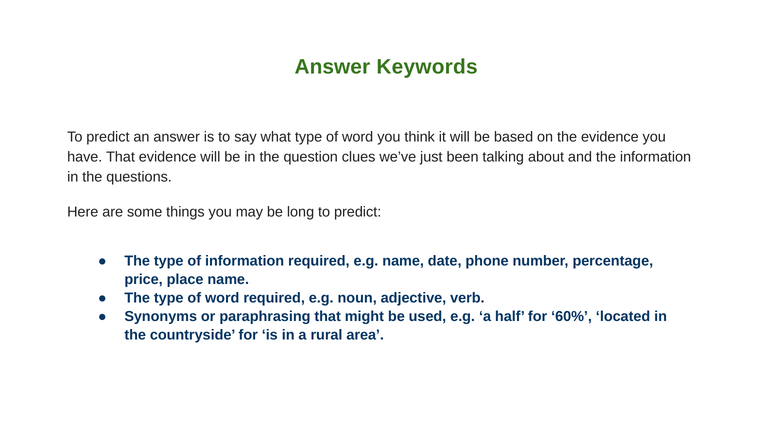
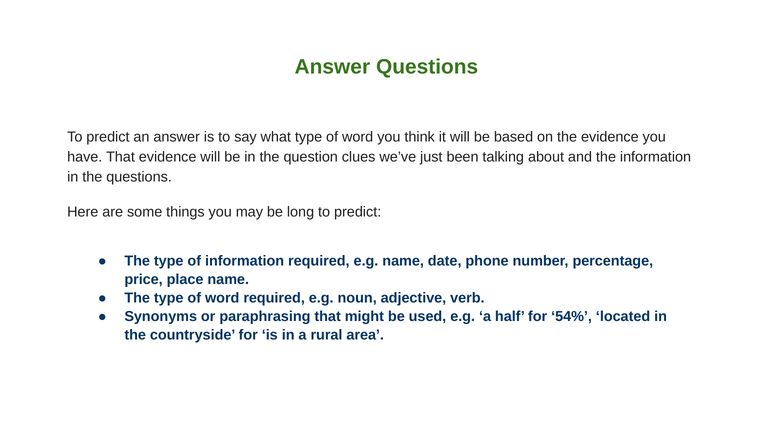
Answer Keywords: Keywords -> Questions (427, 67)
60%: 60% -> 54% (572, 317)
